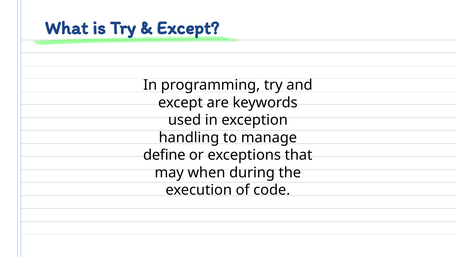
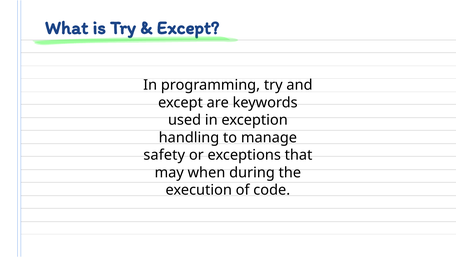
define: define -> safety (164, 155)
